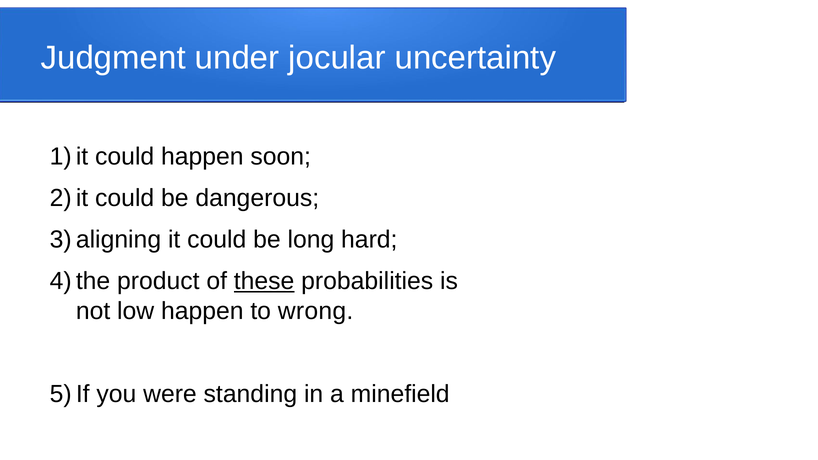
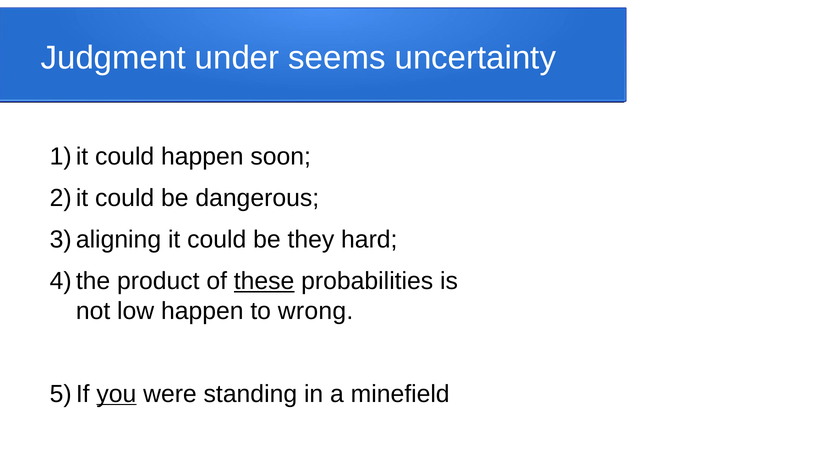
jocular: jocular -> seems (337, 58)
long: long -> they (311, 240)
you underline: none -> present (116, 394)
